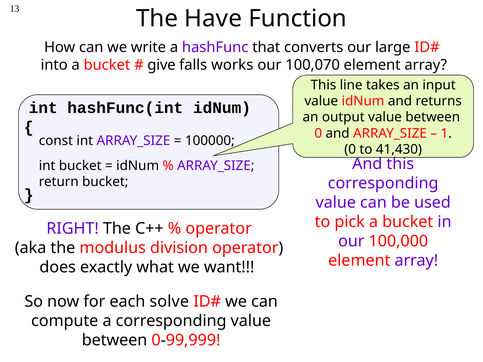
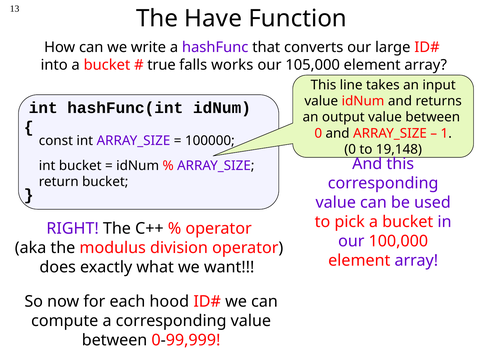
give: give -> true (161, 65)
100,070: 100,070 -> 105,000 (313, 65)
41,430: 41,430 -> 19,148 (399, 149)
solve: solve -> hood (169, 302)
